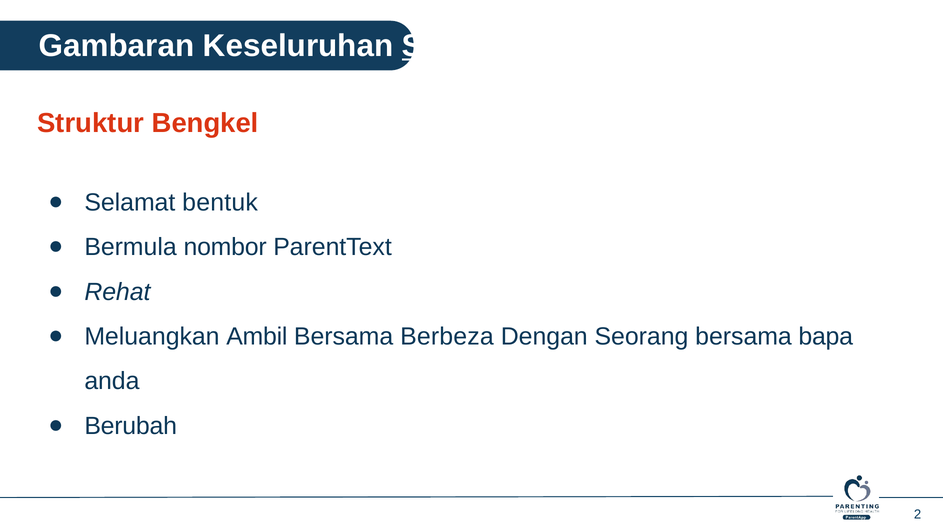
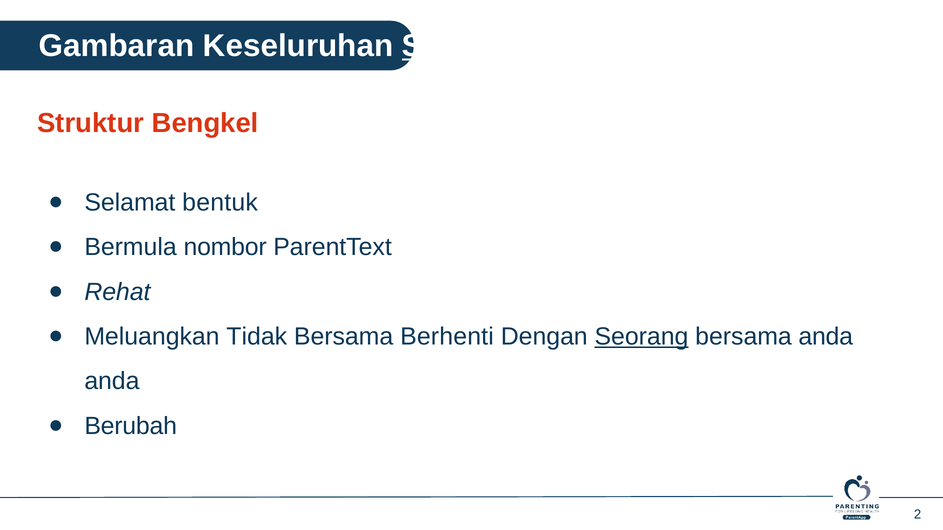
Ambil: Ambil -> Tidak (257, 337)
Berbeza: Berbeza -> Berhenti (447, 337)
Seorang underline: none -> present (642, 337)
bersama bapa: bapa -> anda (826, 337)
